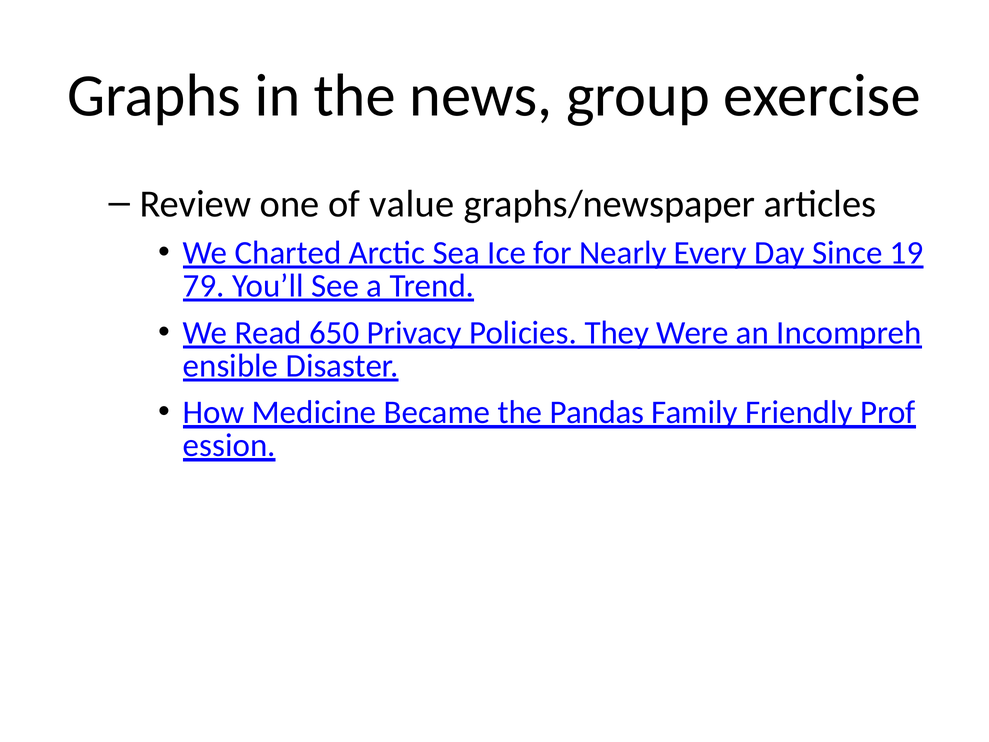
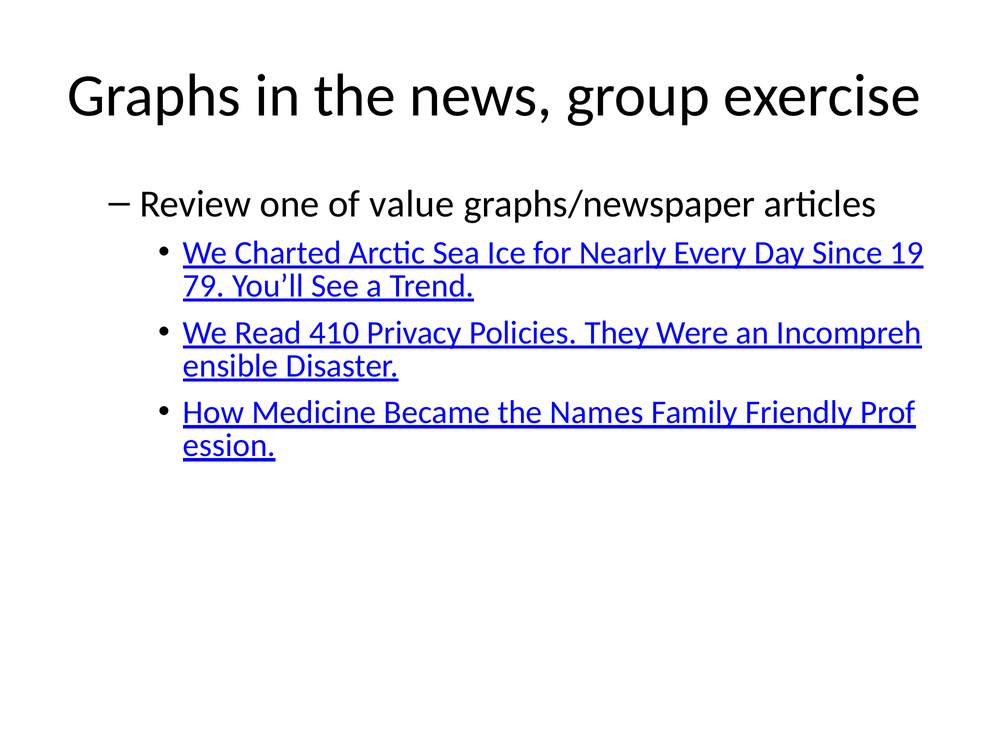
650: 650 -> 410 (334, 333)
Pandas: Pandas -> Names (597, 412)
